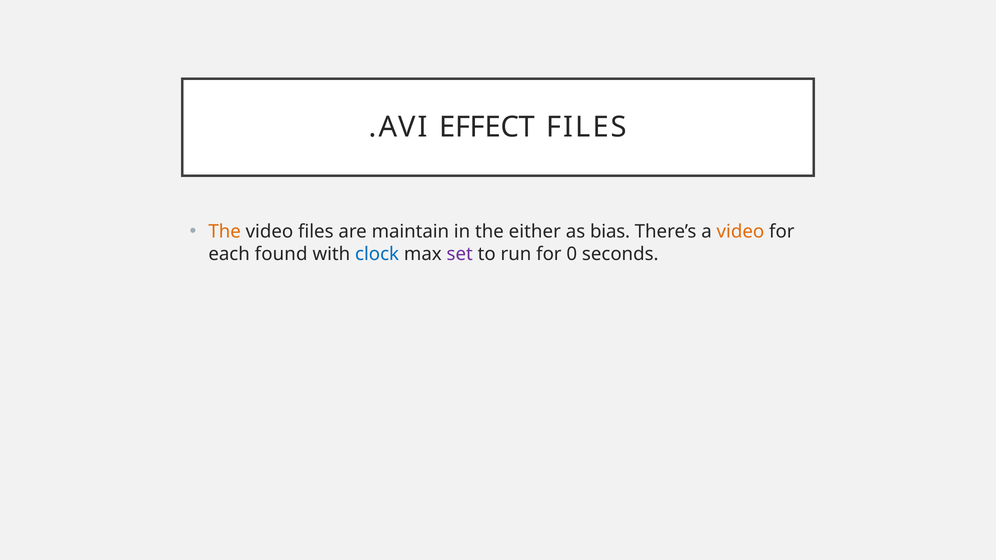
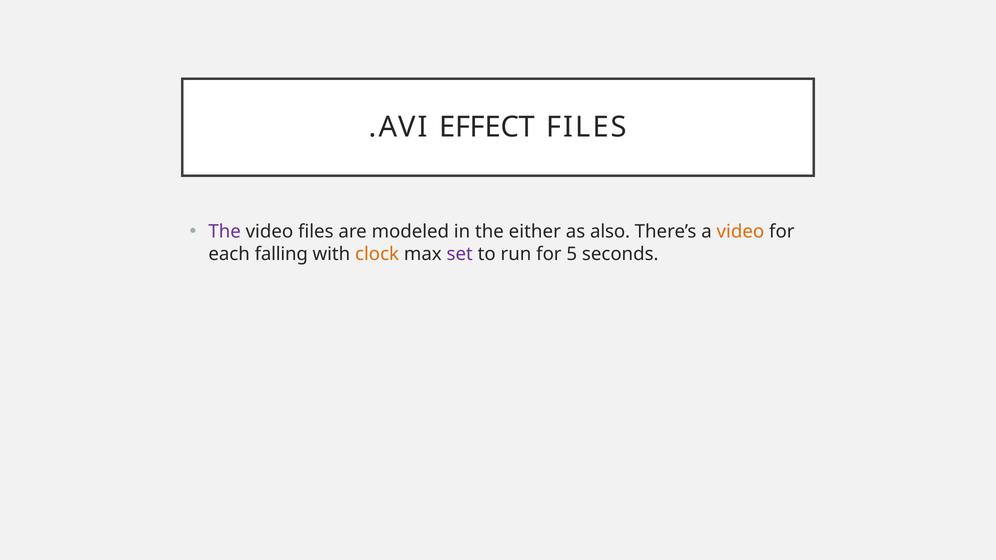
The colour: orange -> purple (225, 232)
maintain: maintain -> modeled (410, 232)
bias: bias -> also (610, 232)
found: found -> falling (281, 254)
clock colour: blue -> orange (377, 254)
0: 0 -> 5 (572, 254)
